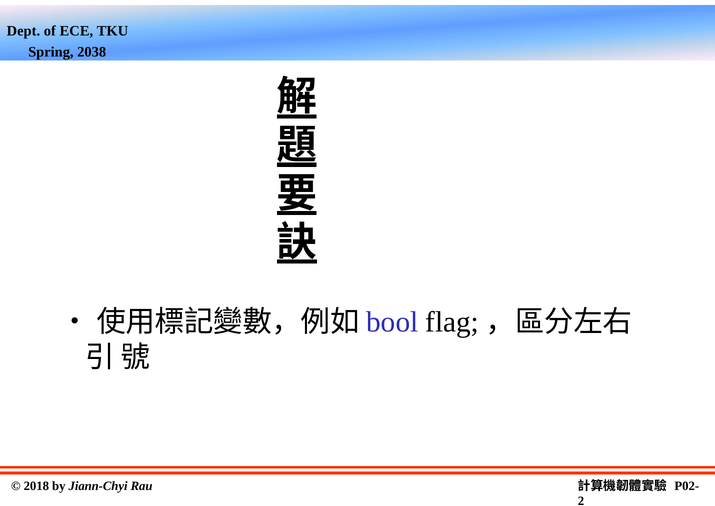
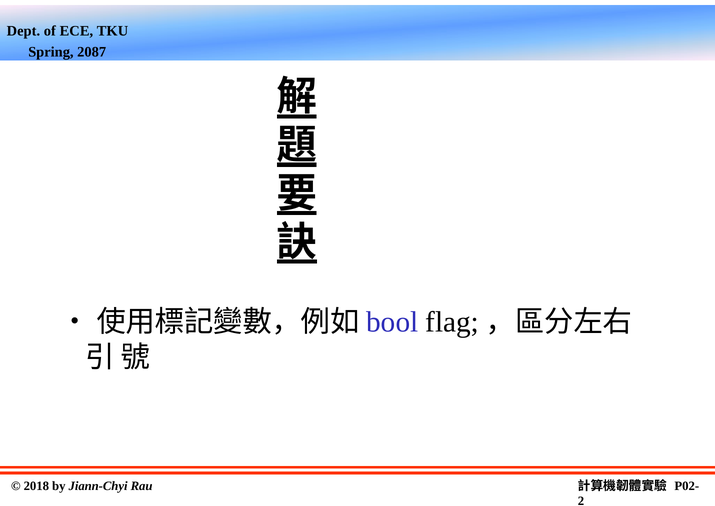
2038: 2038 -> 2087 (92, 52)
